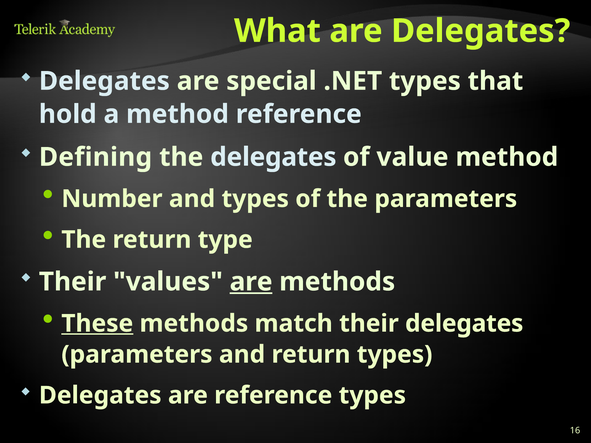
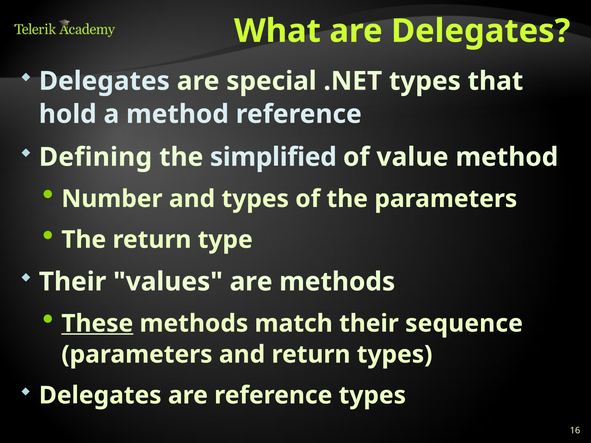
the delegates: delegates -> simplified (273, 157)
are underline: present -> none (251, 282)
their delegates: delegates -> sequence (464, 324)
